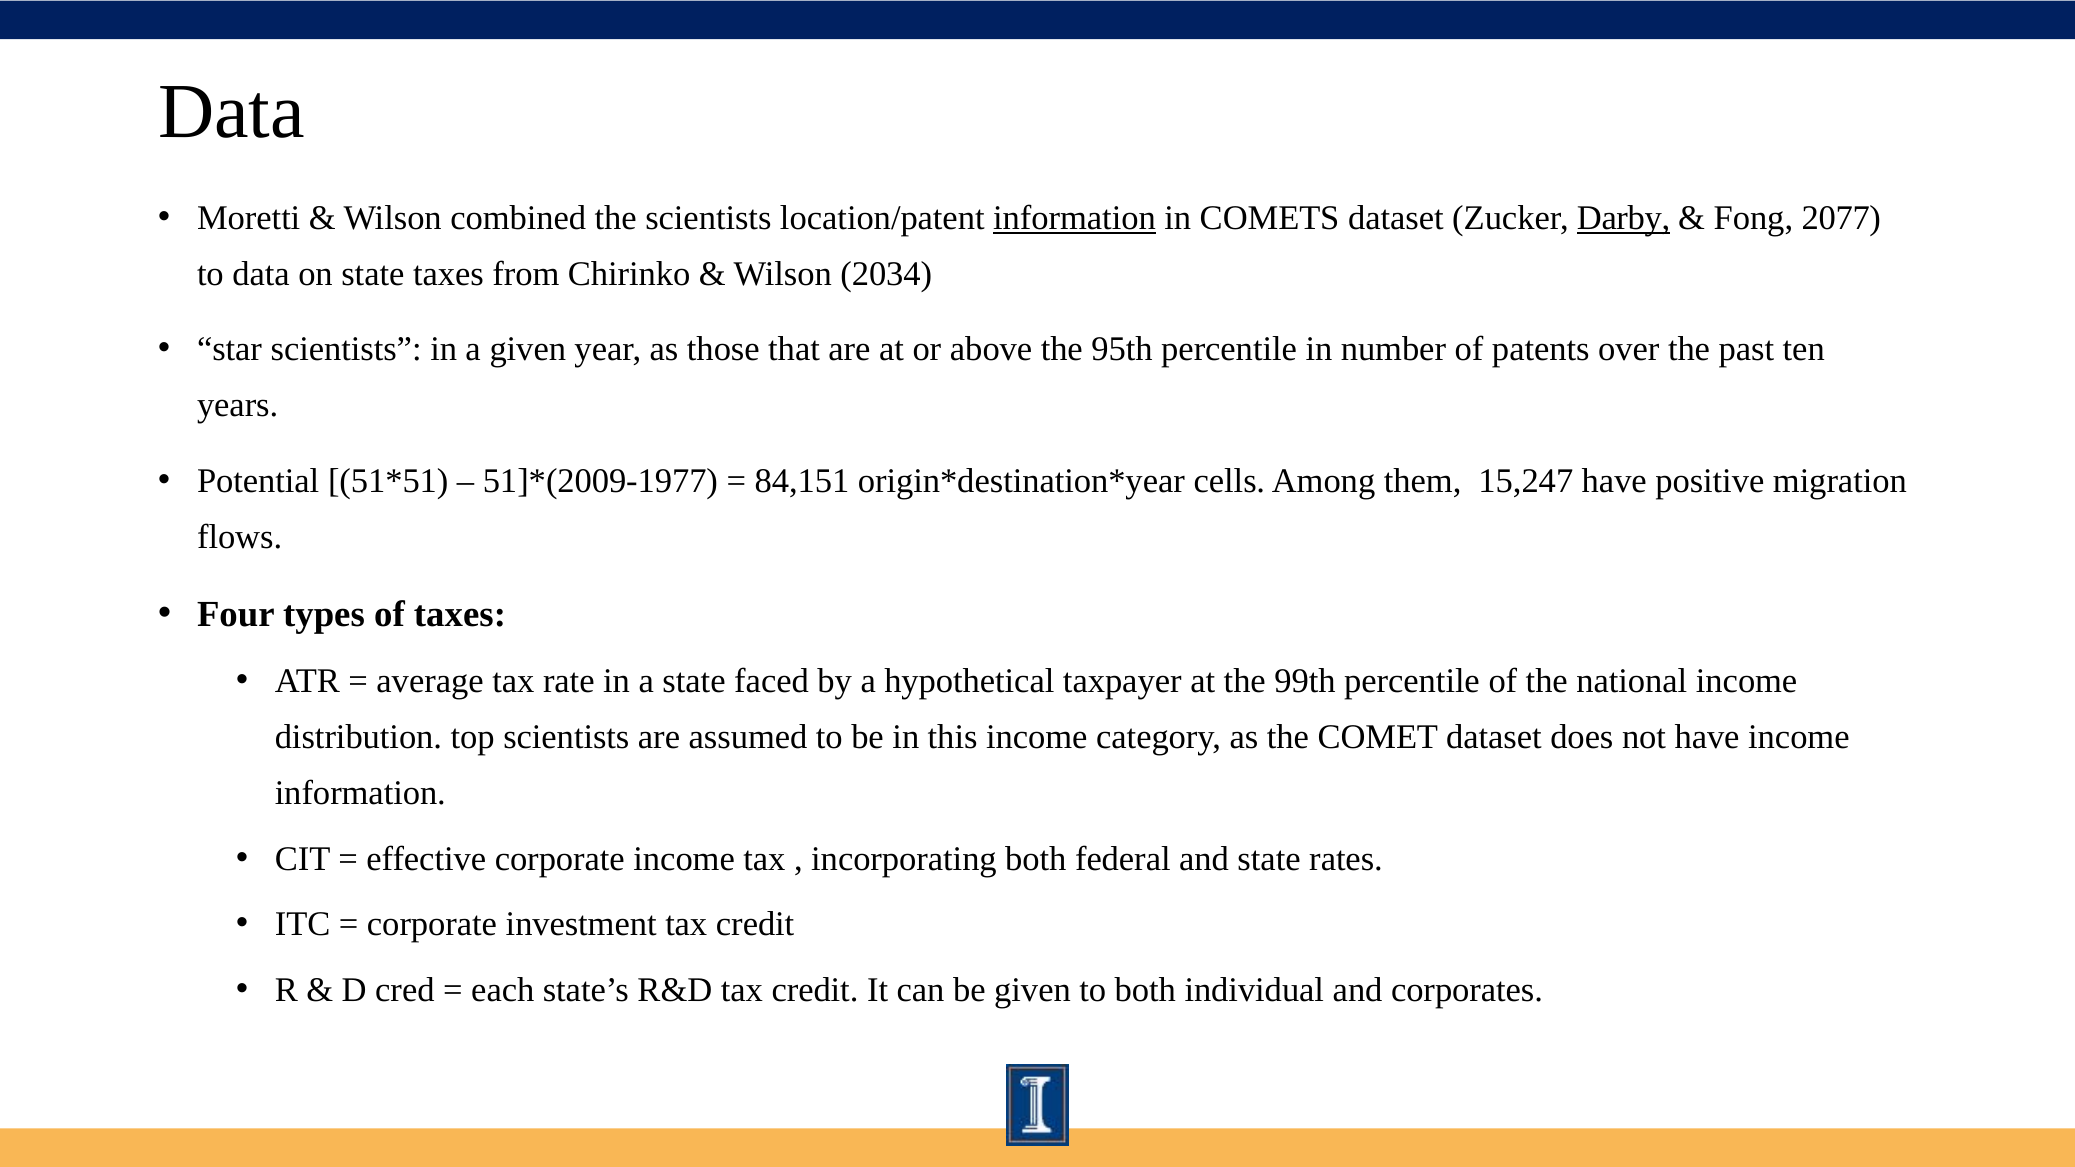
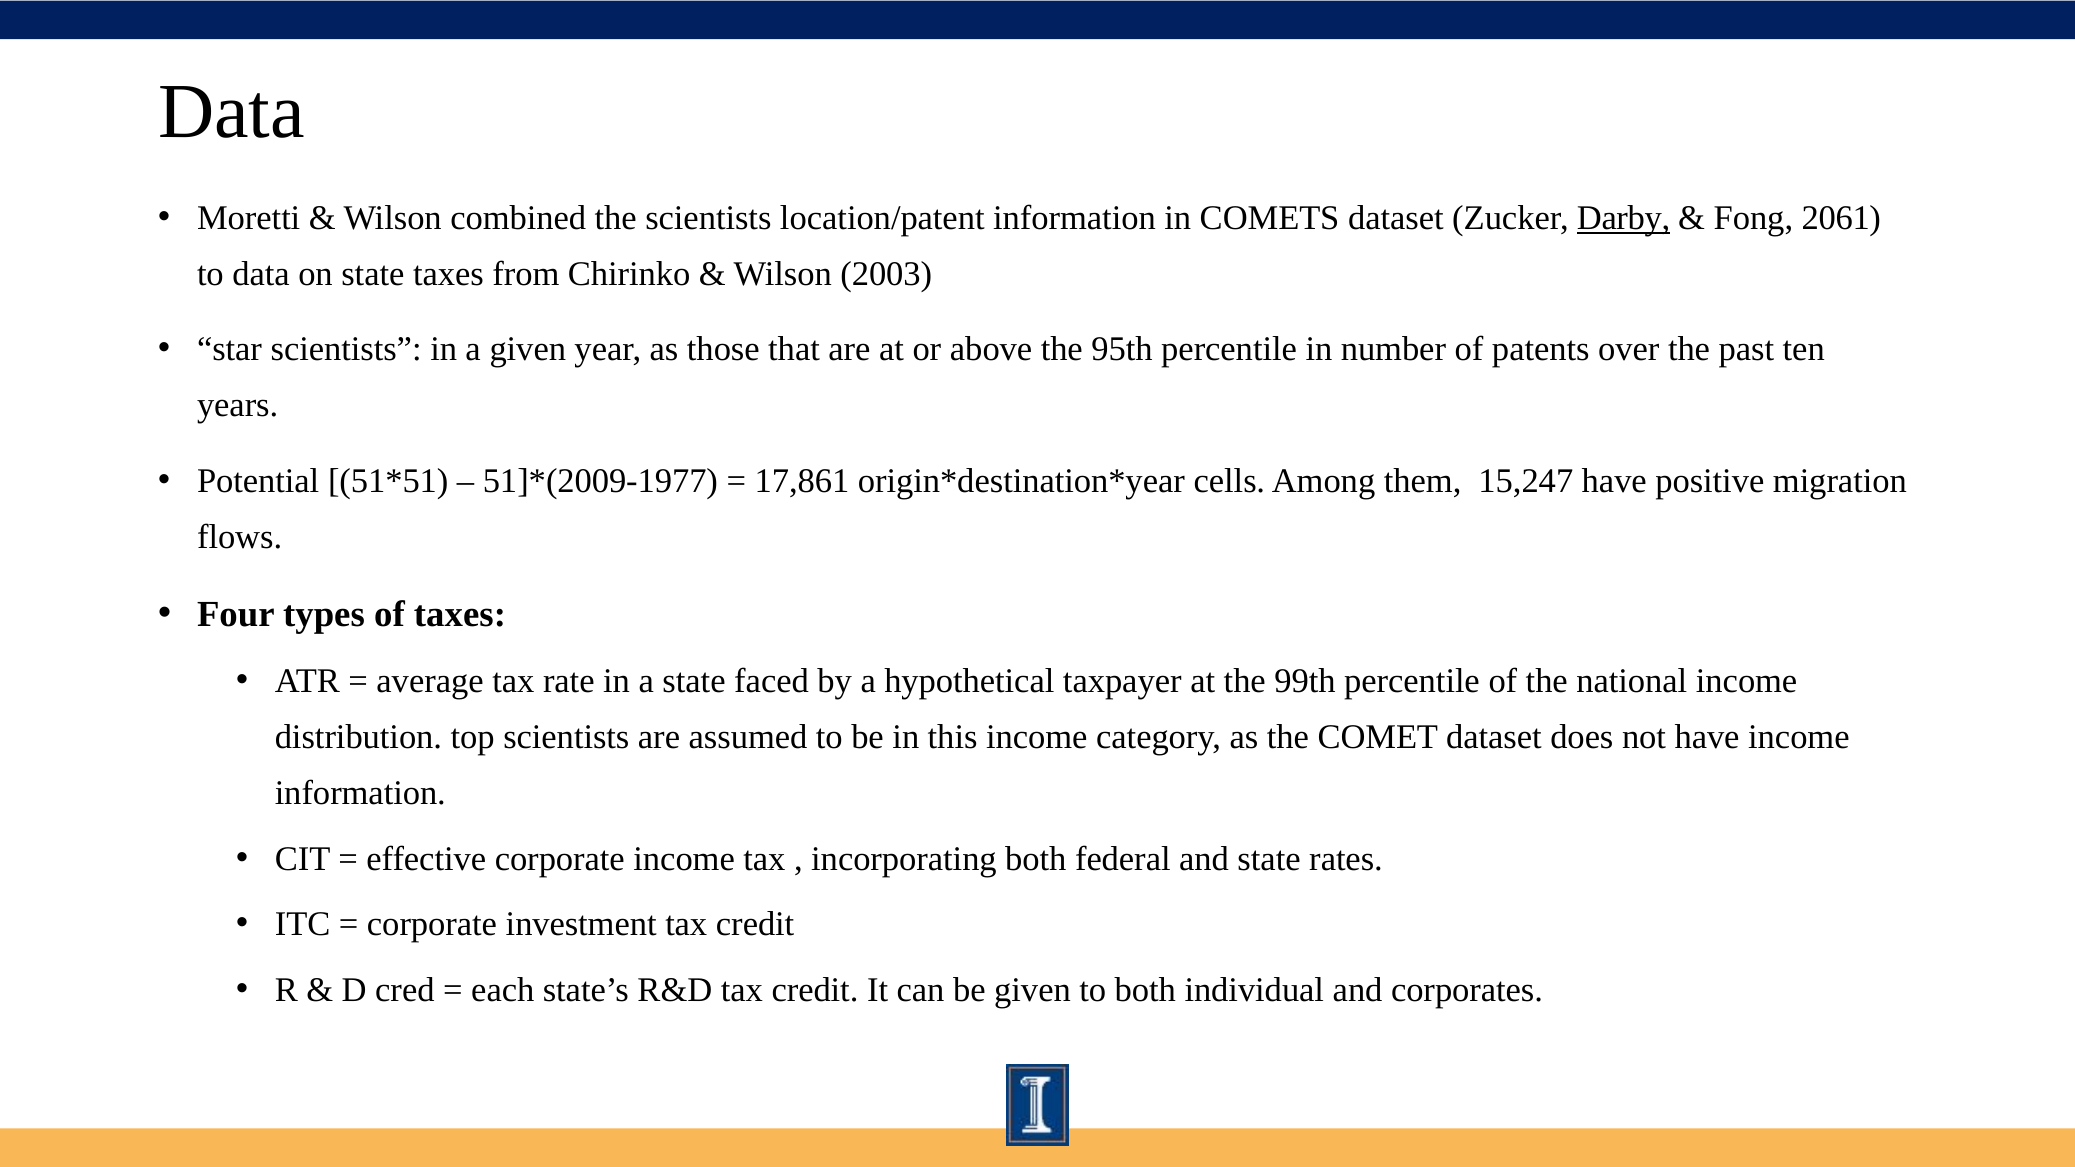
information underline: present -> none (1075, 218)
2077: 2077 -> 2061 (1841, 218)
2034: 2034 -> 2003 (886, 274)
84,151: 84,151 -> 17,861 (802, 481)
